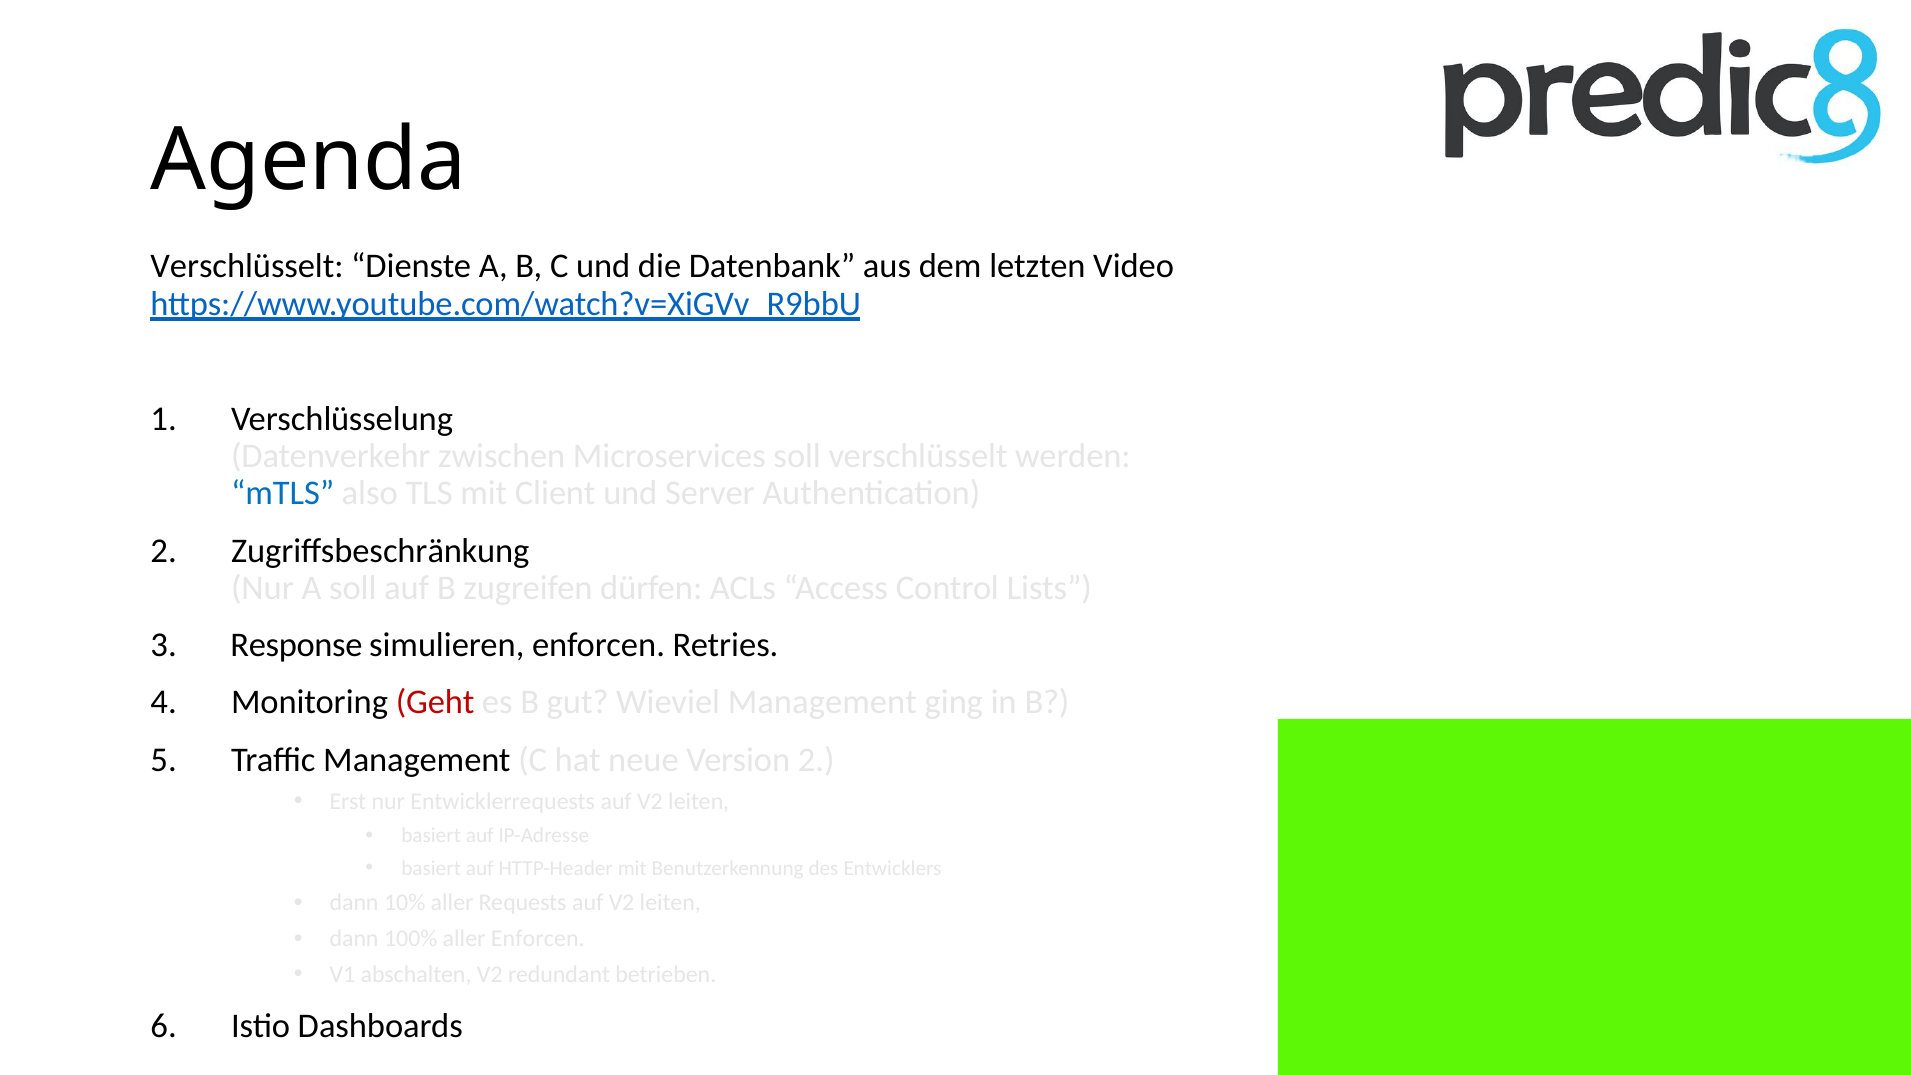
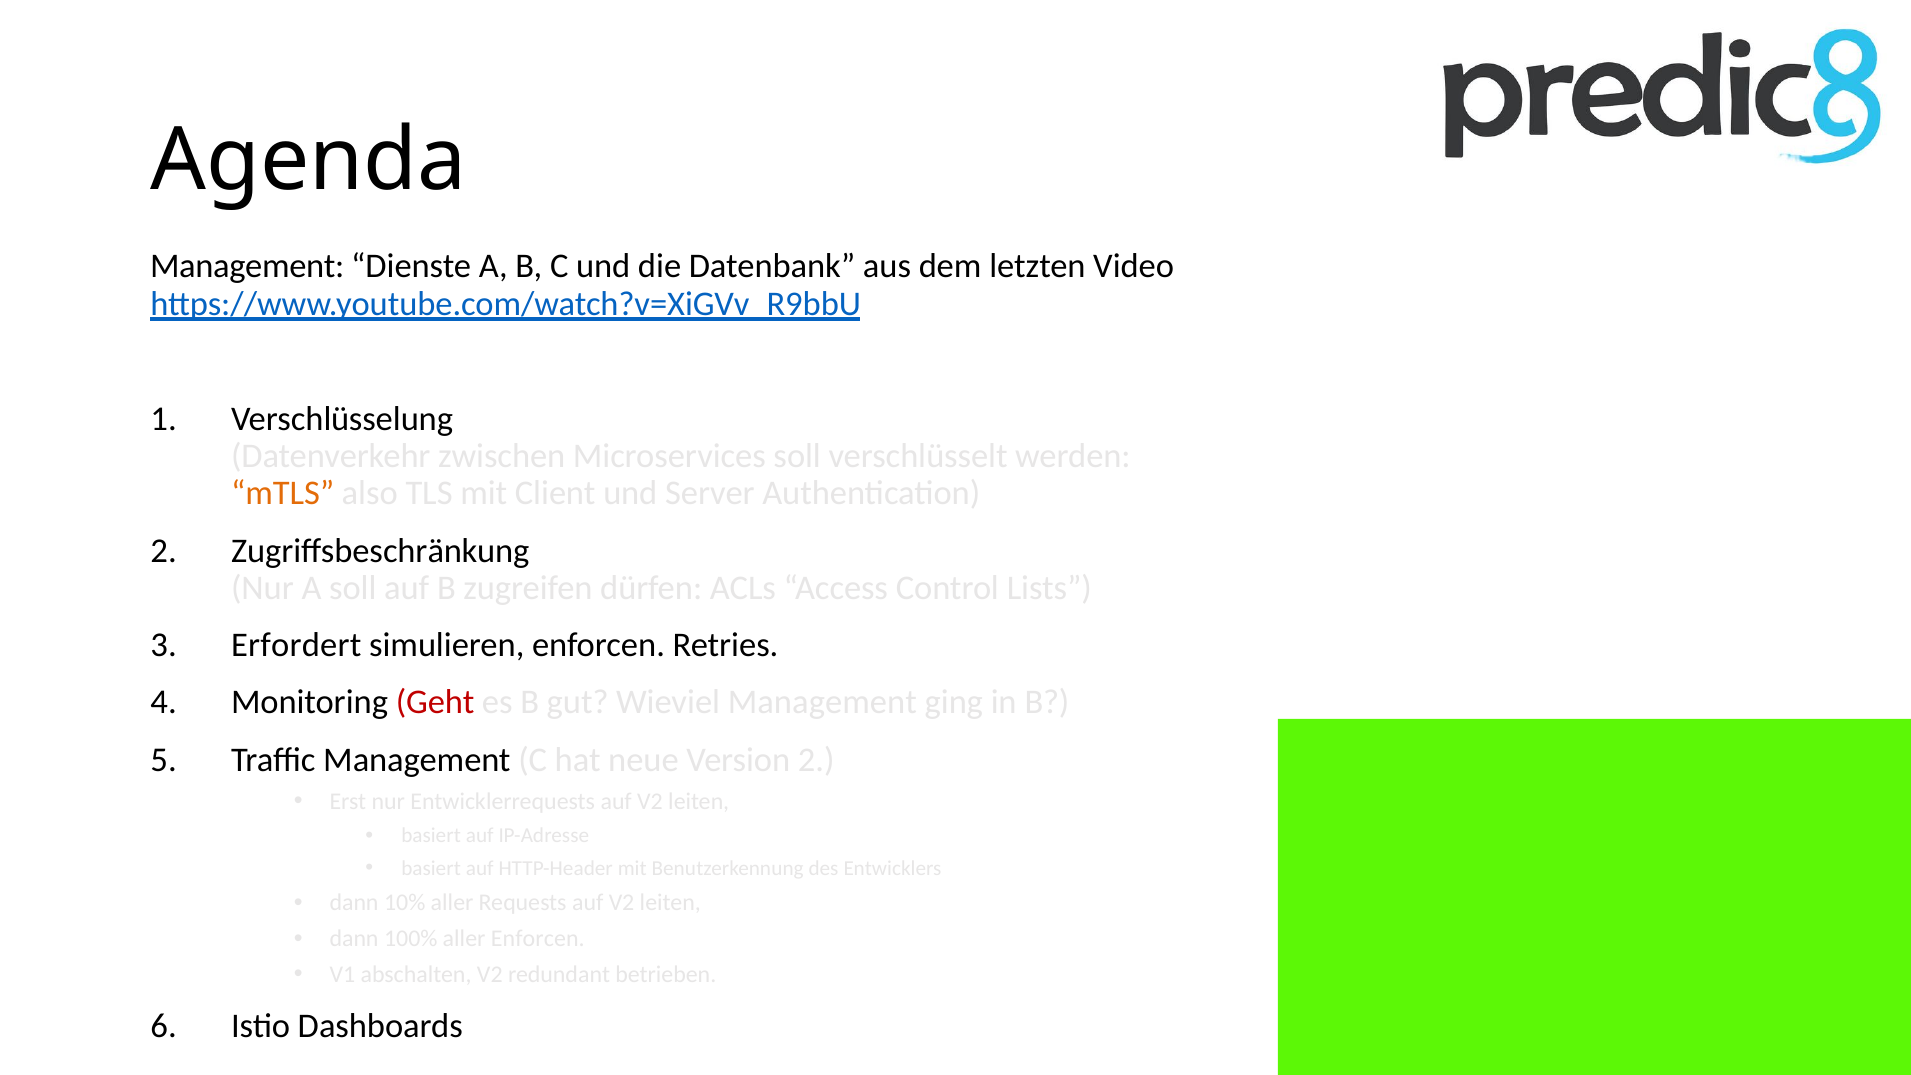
Verschlüsselt: Verschlüsselt -> Management (247, 267)
mTLS colour: blue -> orange (283, 493)
Response: Response -> Erfordert (296, 645)
